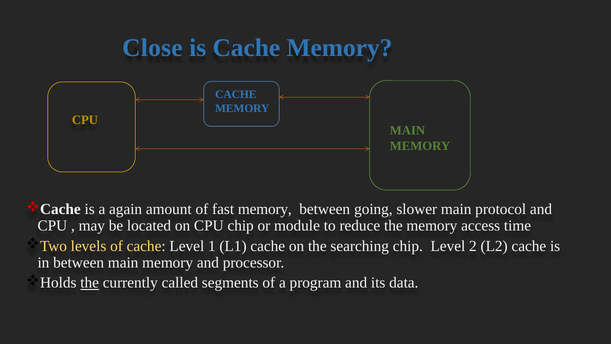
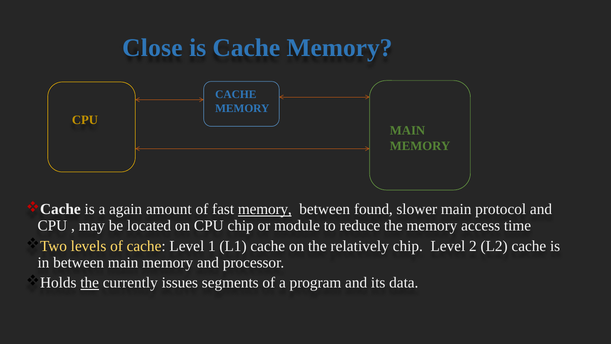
memory underline: none -> present (265, 209)
going: going -> found (373, 209)
searching: searching -> relatively (360, 246)
called: called -> issues (180, 283)
